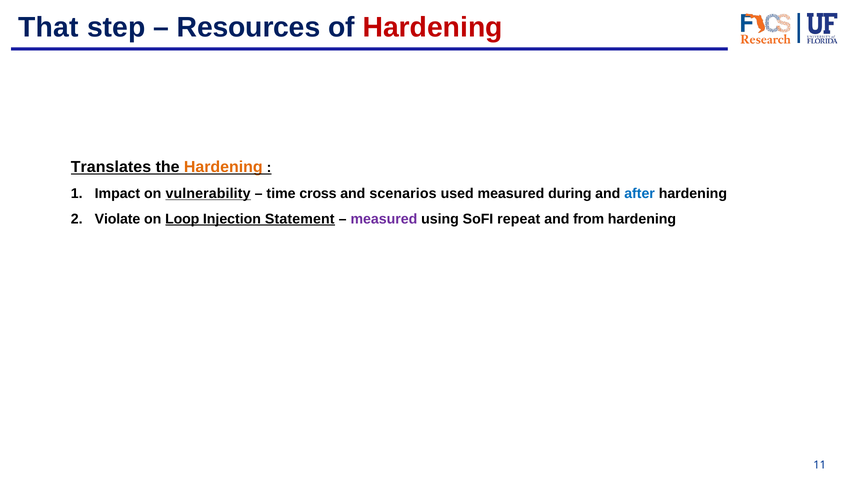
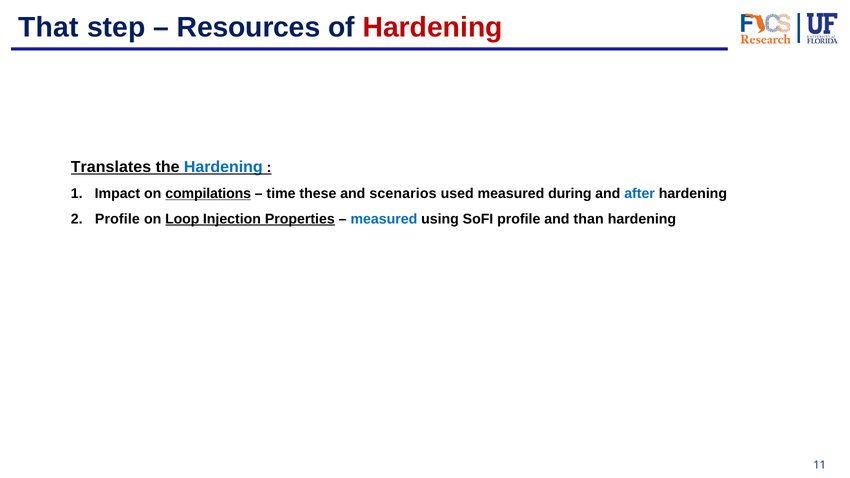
Hardening colour: orange -> blue (223, 167)
vulnerability: vulnerability -> compilations (208, 193)
cross: cross -> these (318, 193)
Violate: Violate -> Profile (117, 219)
Statement: Statement -> Properties (300, 219)
measured colour: purple -> blue (384, 219)
SoFI repeat: repeat -> profile (519, 219)
from: from -> than (589, 219)
